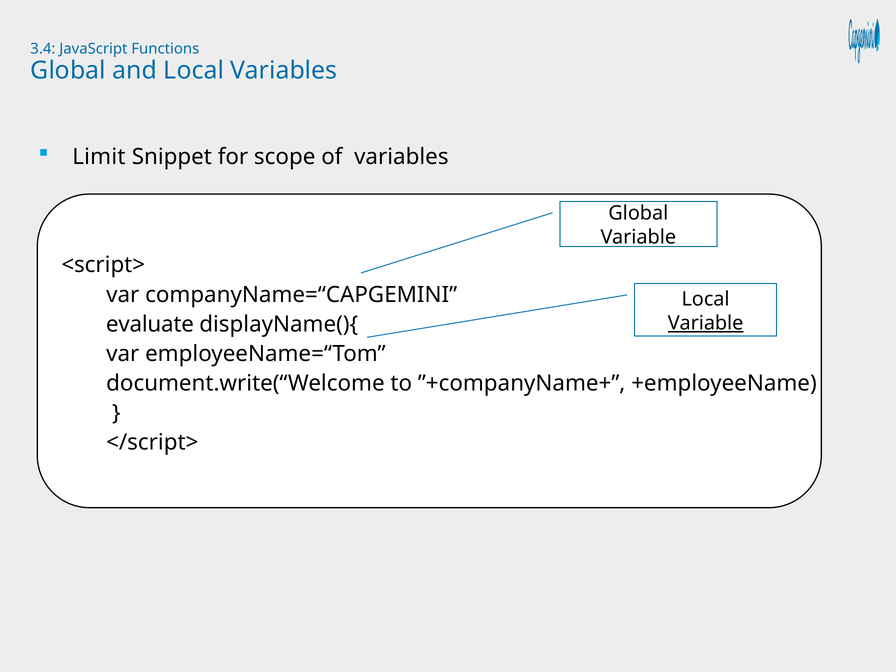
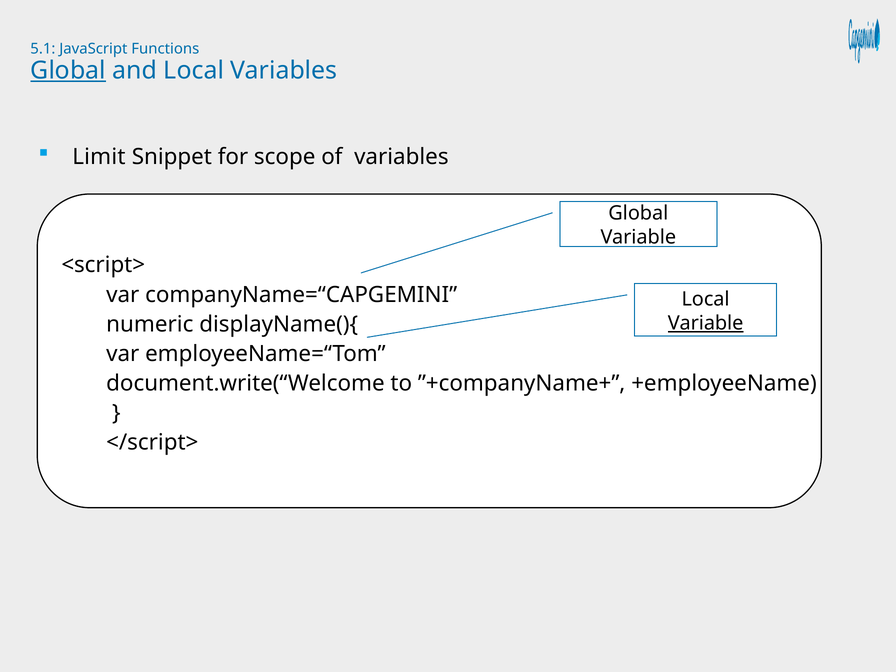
3.4: 3.4 -> 5.1 (43, 49)
Global underline: none -> present (68, 70)
evaluate: evaluate -> numeric (150, 324)
